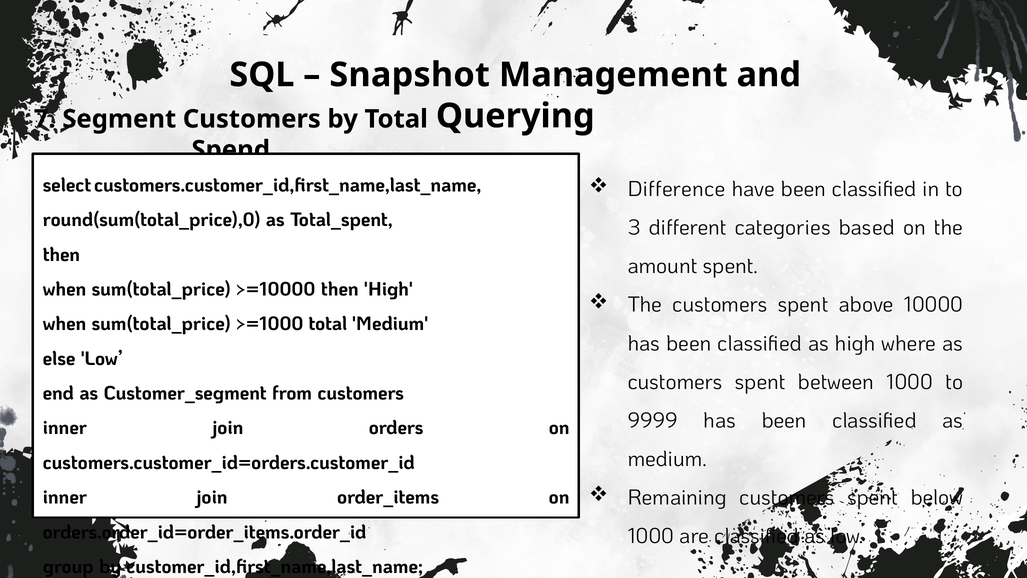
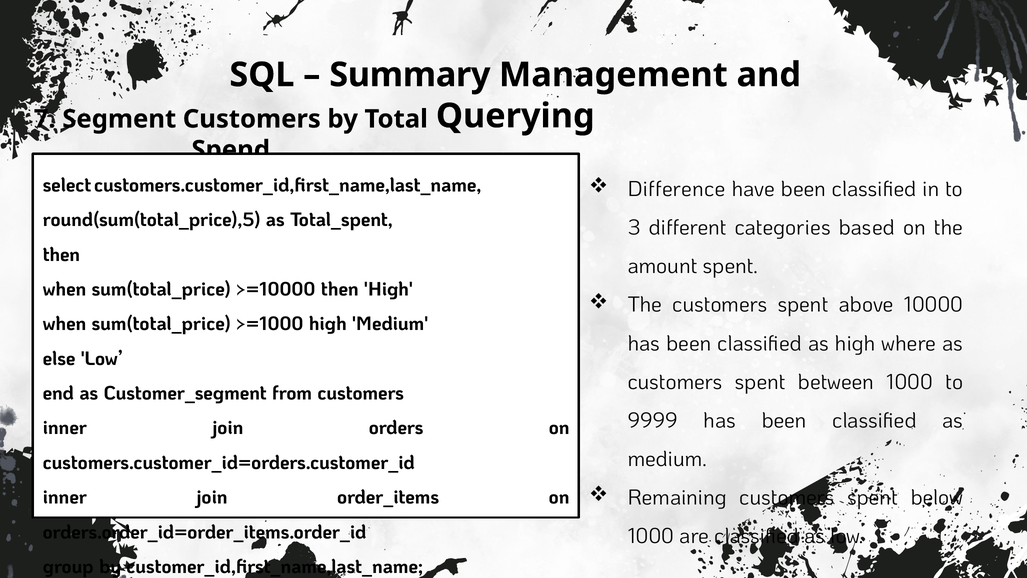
Snapshot: Snapshot -> Summary (410, 75)
round(sum(total_price),0: round(sum(total_price),0 -> round(sum(total_price),5 (152, 220)
>=1000 total: total -> high (328, 324)
